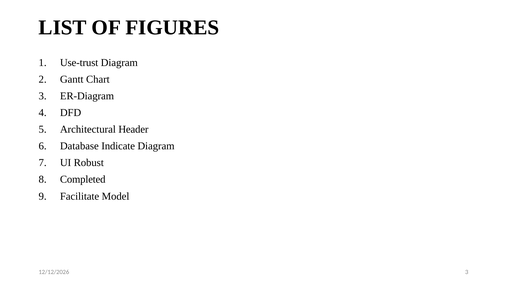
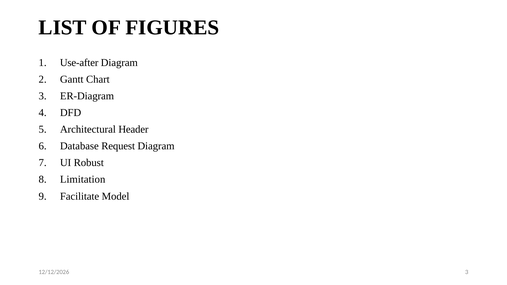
Use-trust: Use-trust -> Use-after (79, 63)
Indicate: Indicate -> Request (118, 146)
Completed: Completed -> Limitation (83, 180)
